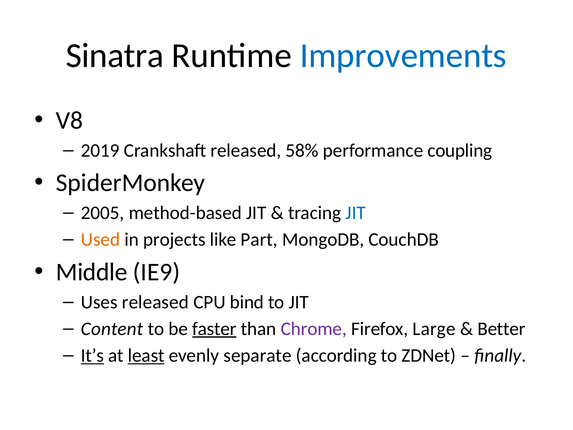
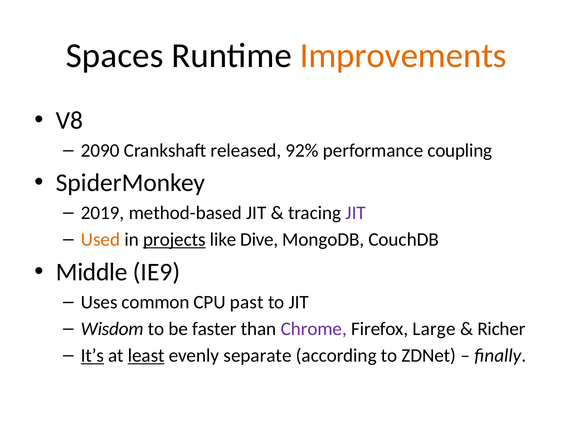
Sinatra: Sinatra -> Spaces (115, 55)
Improvements colour: blue -> orange (403, 55)
2019: 2019 -> 2090 (100, 150)
58%: 58% -> 92% (302, 150)
2005: 2005 -> 2019 (103, 213)
JIT colour: blue -> purple (356, 213)
projects underline: none -> present (174, 239)
Part: Part -> Dive (259, 239)
Uses released: released -> common (156, 302)
bind: bind -> past (247, 302)
Content: Content -> Wisdom (112, 329)
faster underline: present -> none (214, 329)
Better: Better -> Richer (501, 329)
